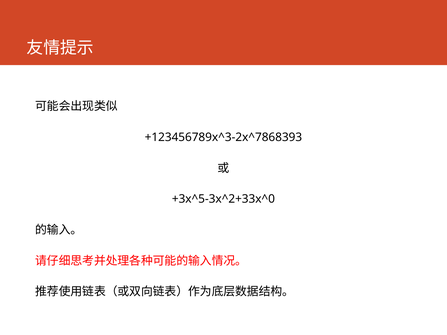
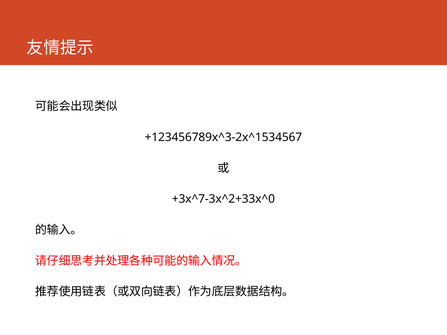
+123456789x^3-2x^7868393: +123456789x^3-2x^7868393 -> +123456789x^3-2x^1534567 (223, 137)
+3x^5-3x^2+33x^0: +3x^5-3x^2+33x^0 -> +3x^7-3x^2+33x^0 (223, 199)
